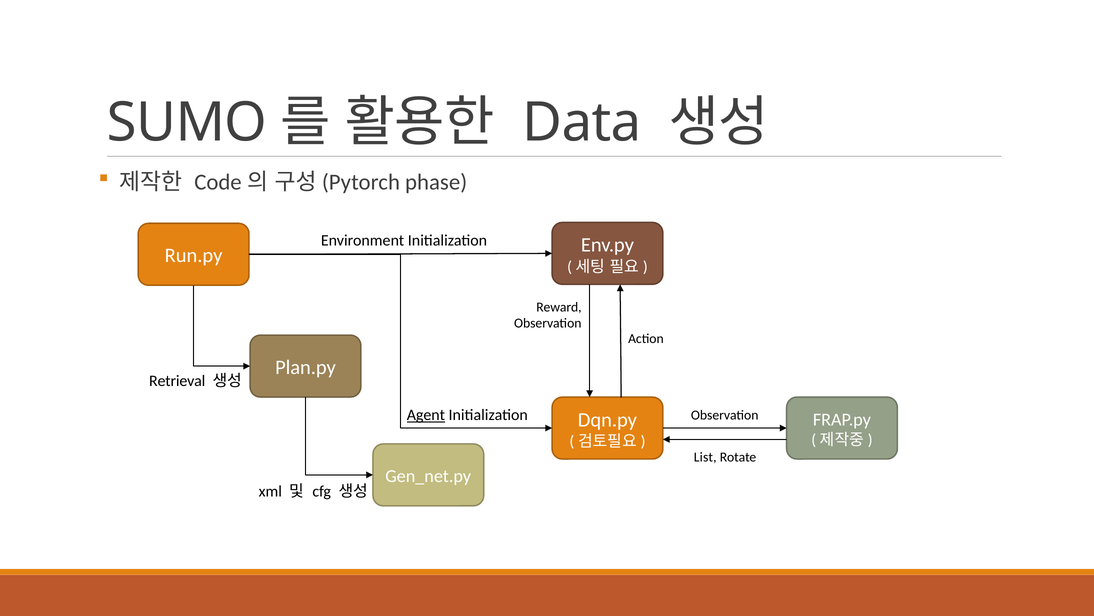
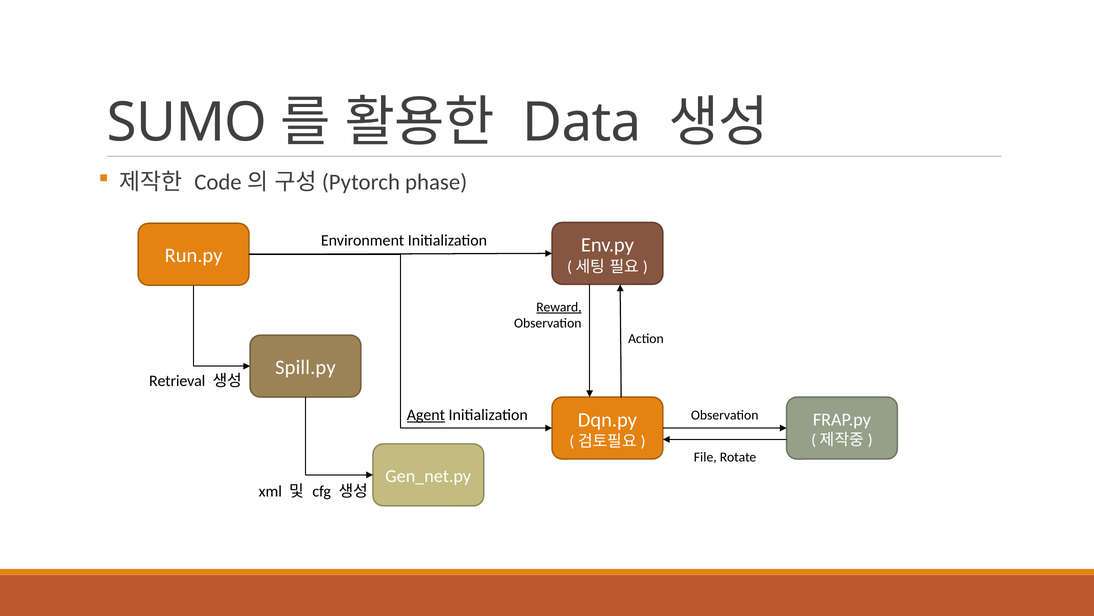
Reward underline: none -> present (559, 307)
Plan.py: Plan.py -> Spill.py (305, 367)
List: List -> File (705, 457)
